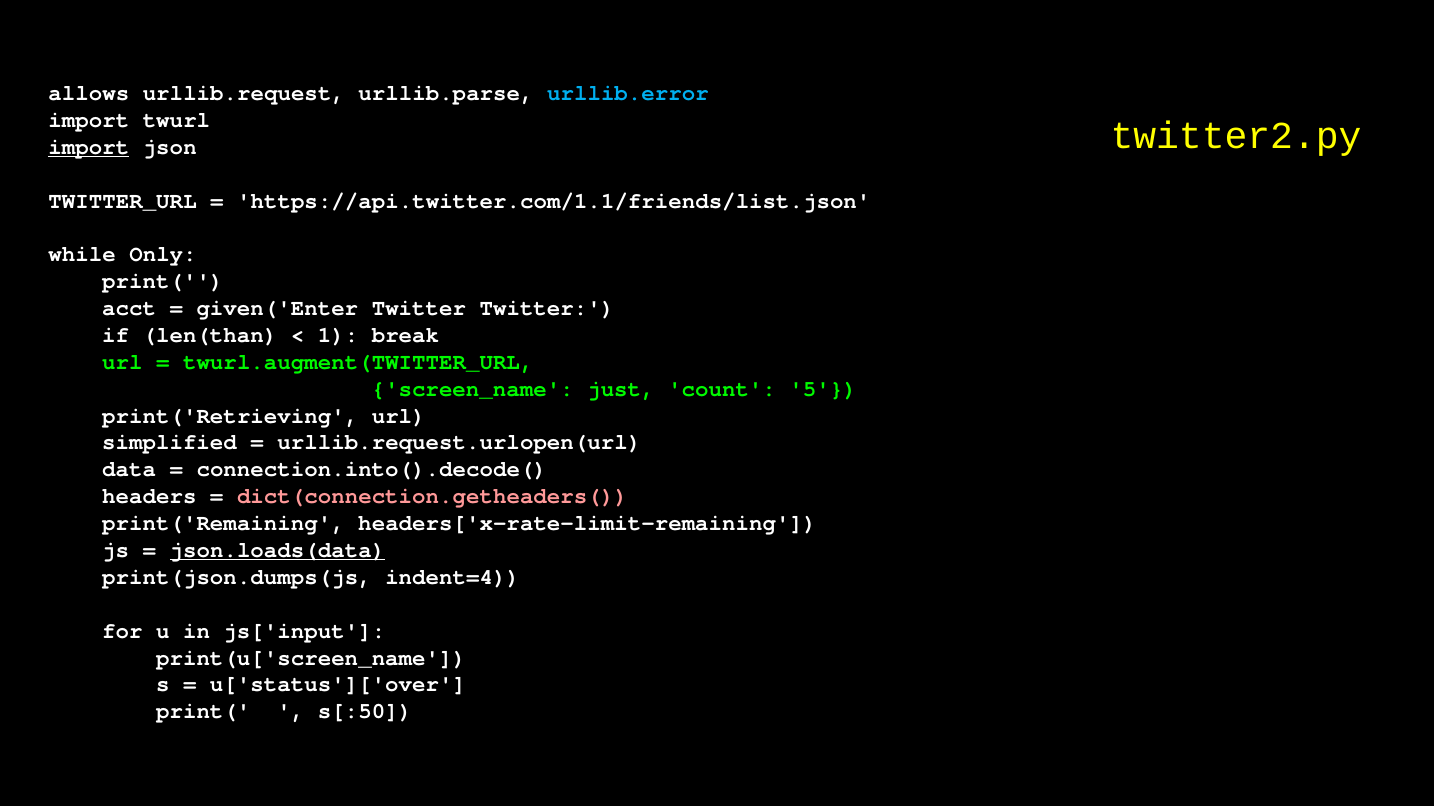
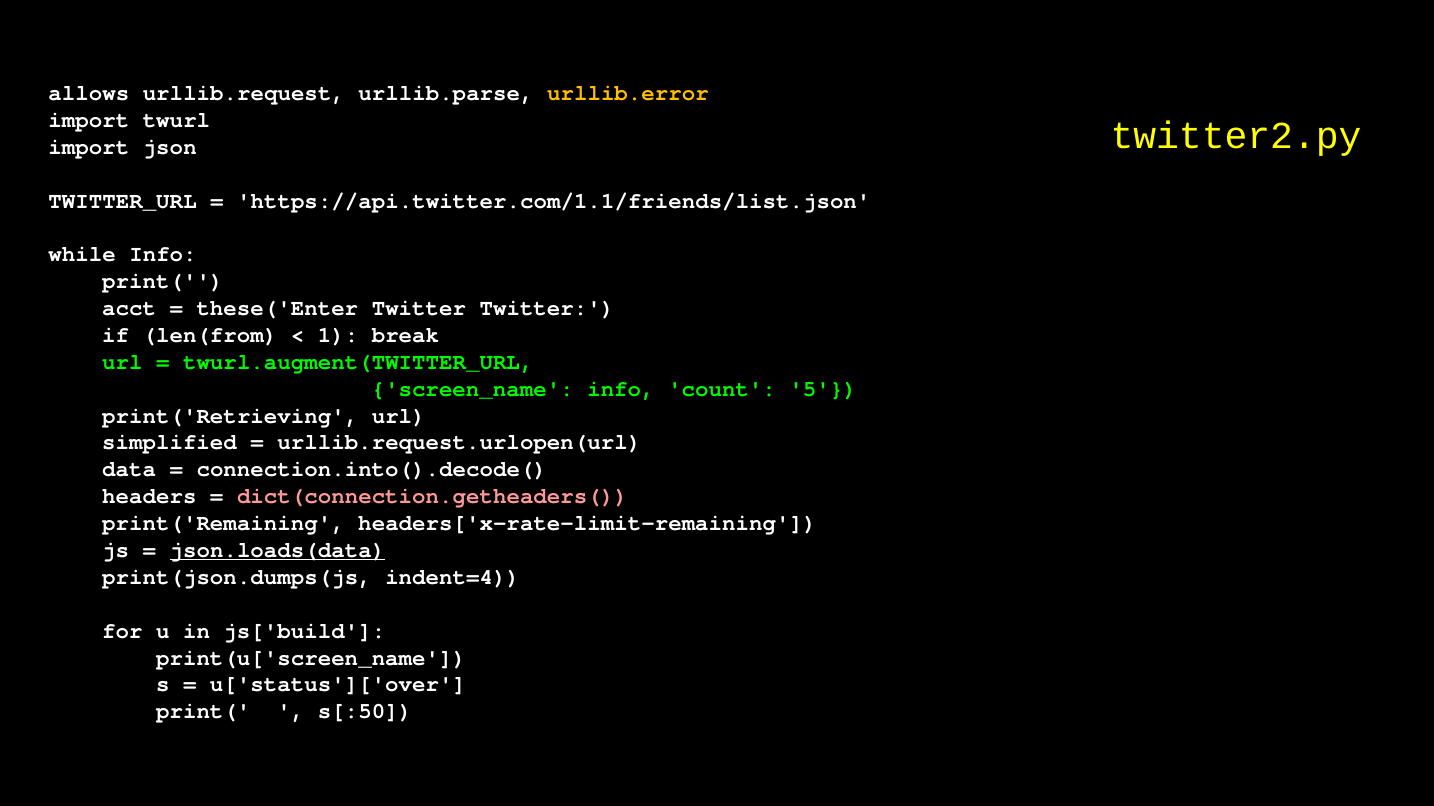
urllib.error colour: light blue -> yellow (628, 93)
import underline: present -> none (89, 147)
while Only: Only -> Info (163, 255)
given('Enter: given('Enter -> these('Enter (277, 308)
len(than: len(than -> len(from (210, 335)
screen_name just: just -> info (621, 389)
js['input: js['input -> js['build (304, 631)
